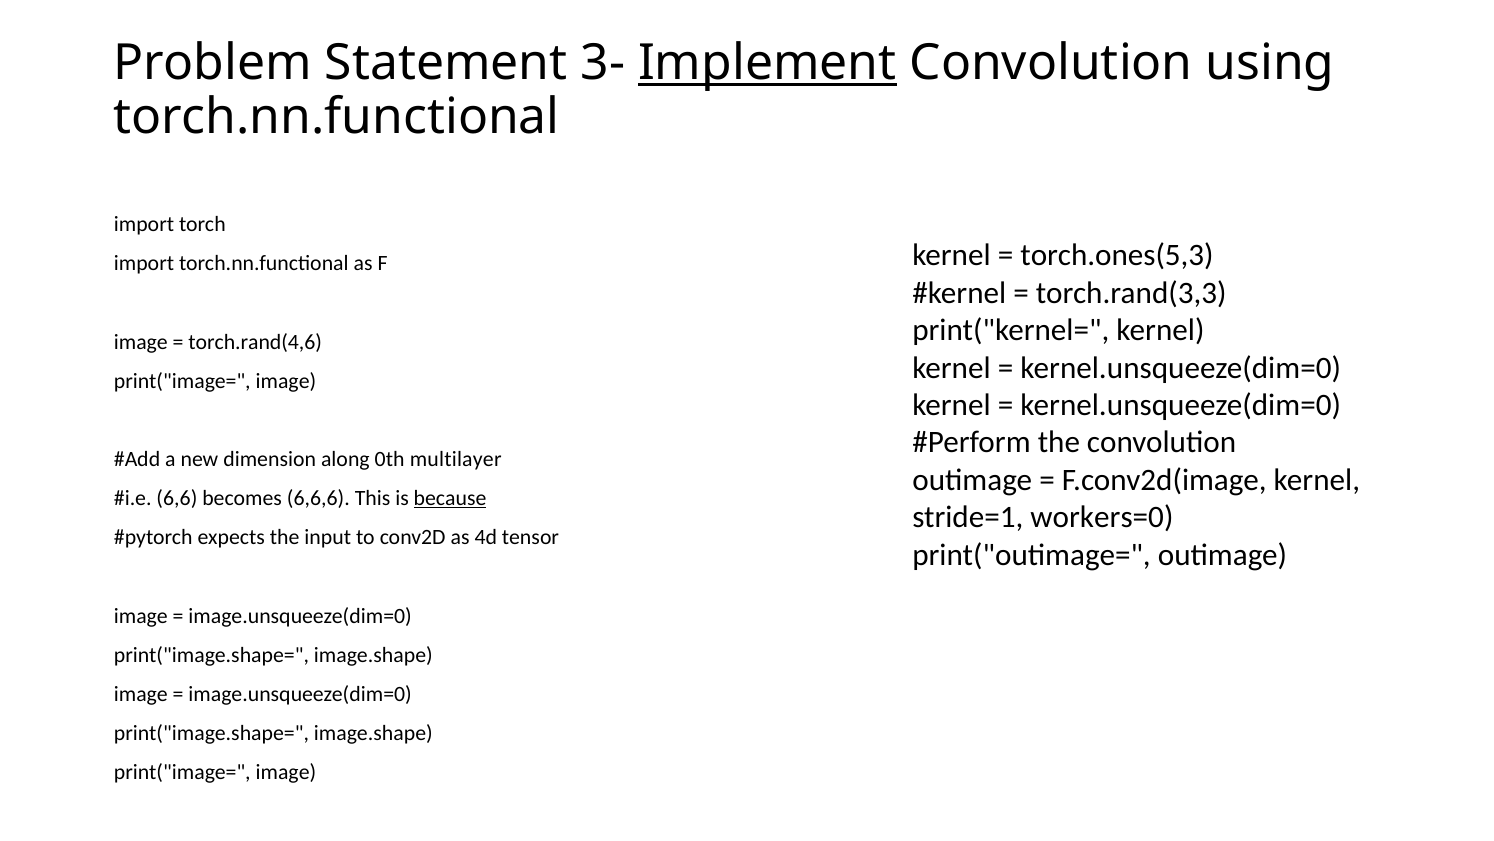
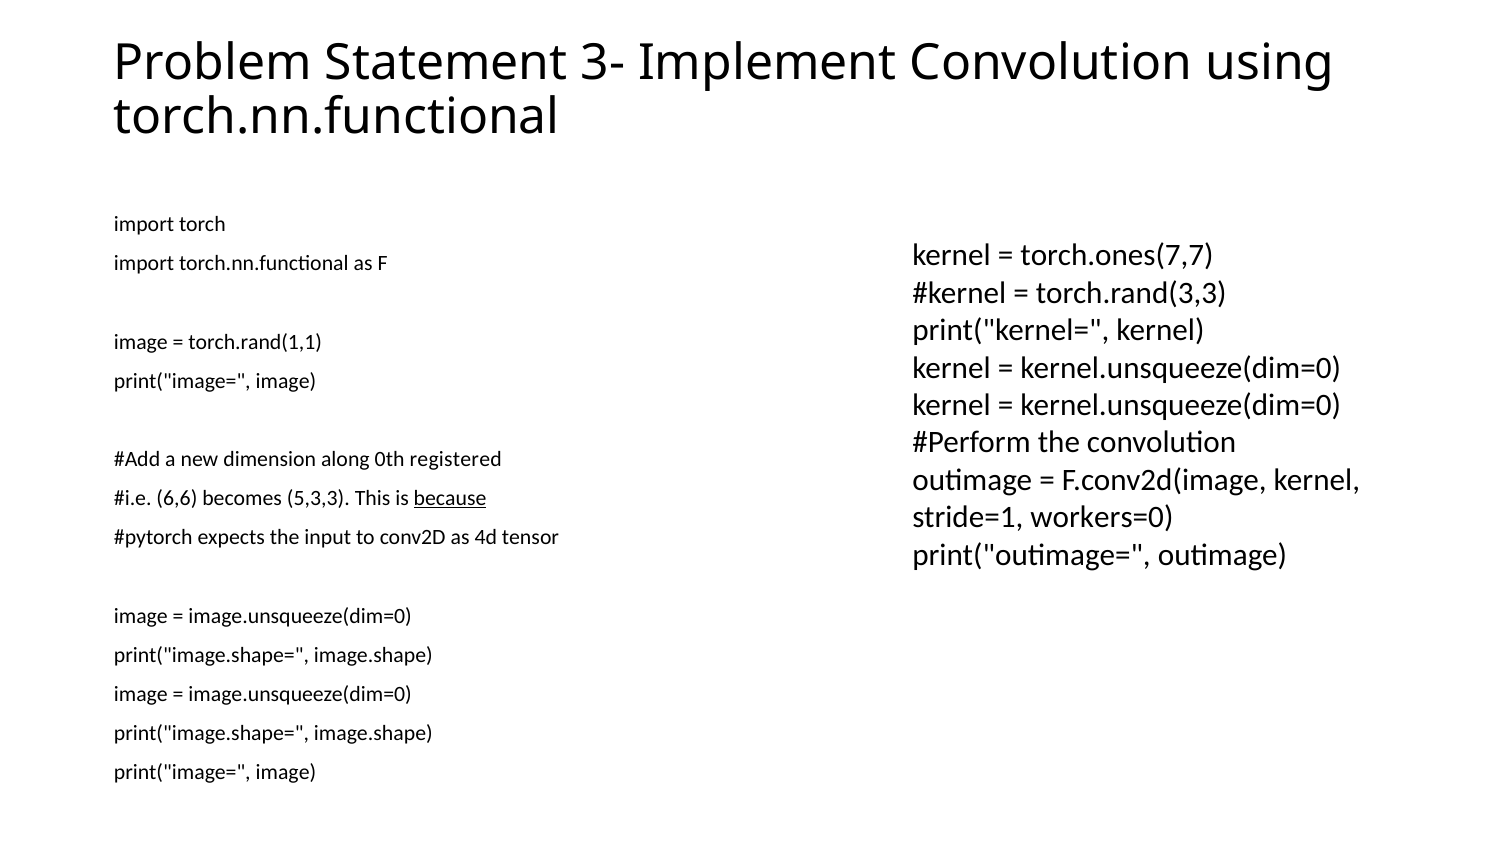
Implement underline: present -> none (767, 63)
torch.ones(5,3: torch.ones(5,3 -> torch.ones(7,7 (1117, 255)
torch.rand(4,6: torch.rand(4,6 -> torch.rand(1,1 (255, 342)
multilayer: multilayer -> registered (456, 459)
6,6,6: 6,6,6 -> 5,3,3 (318, 498)
